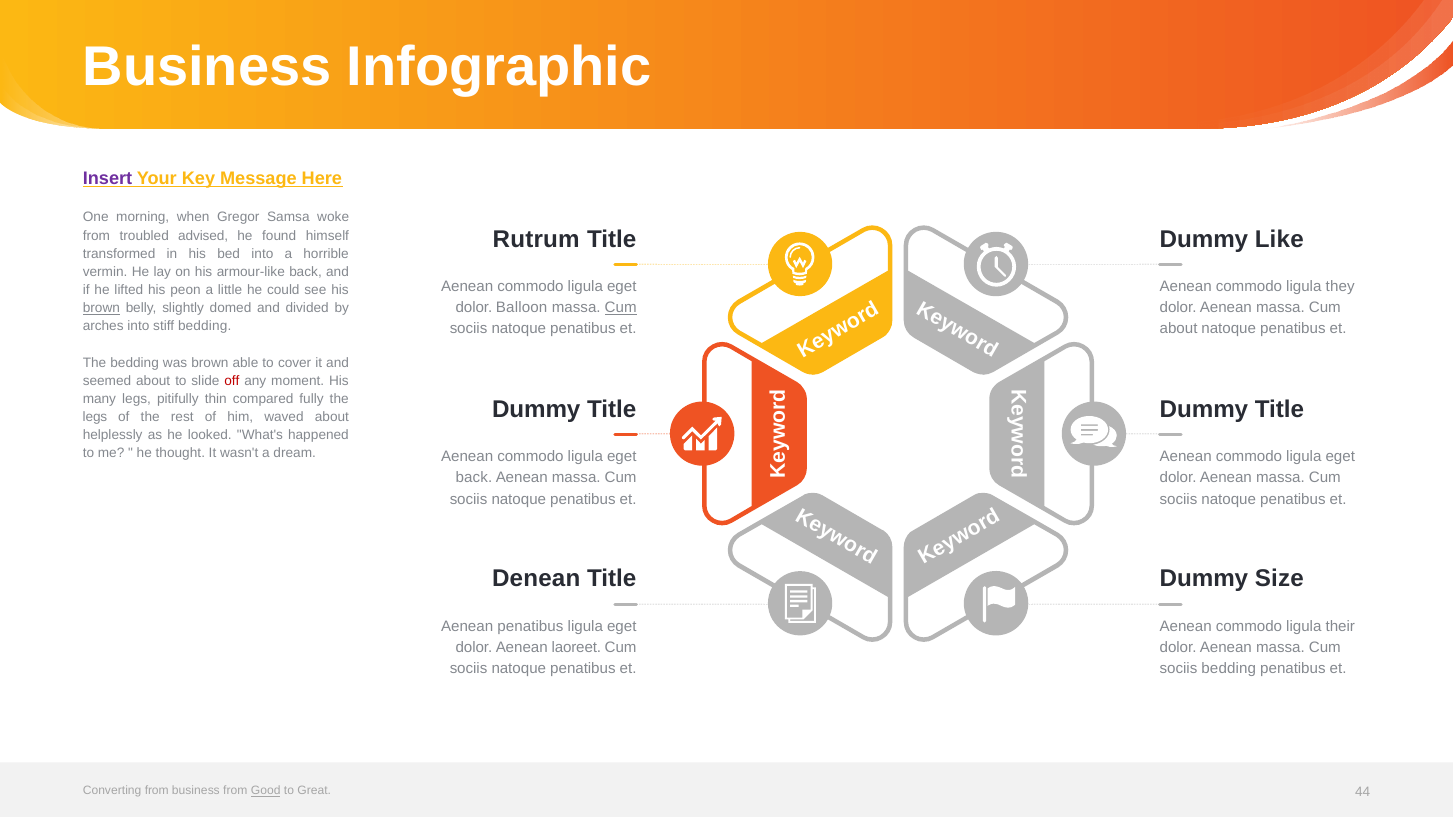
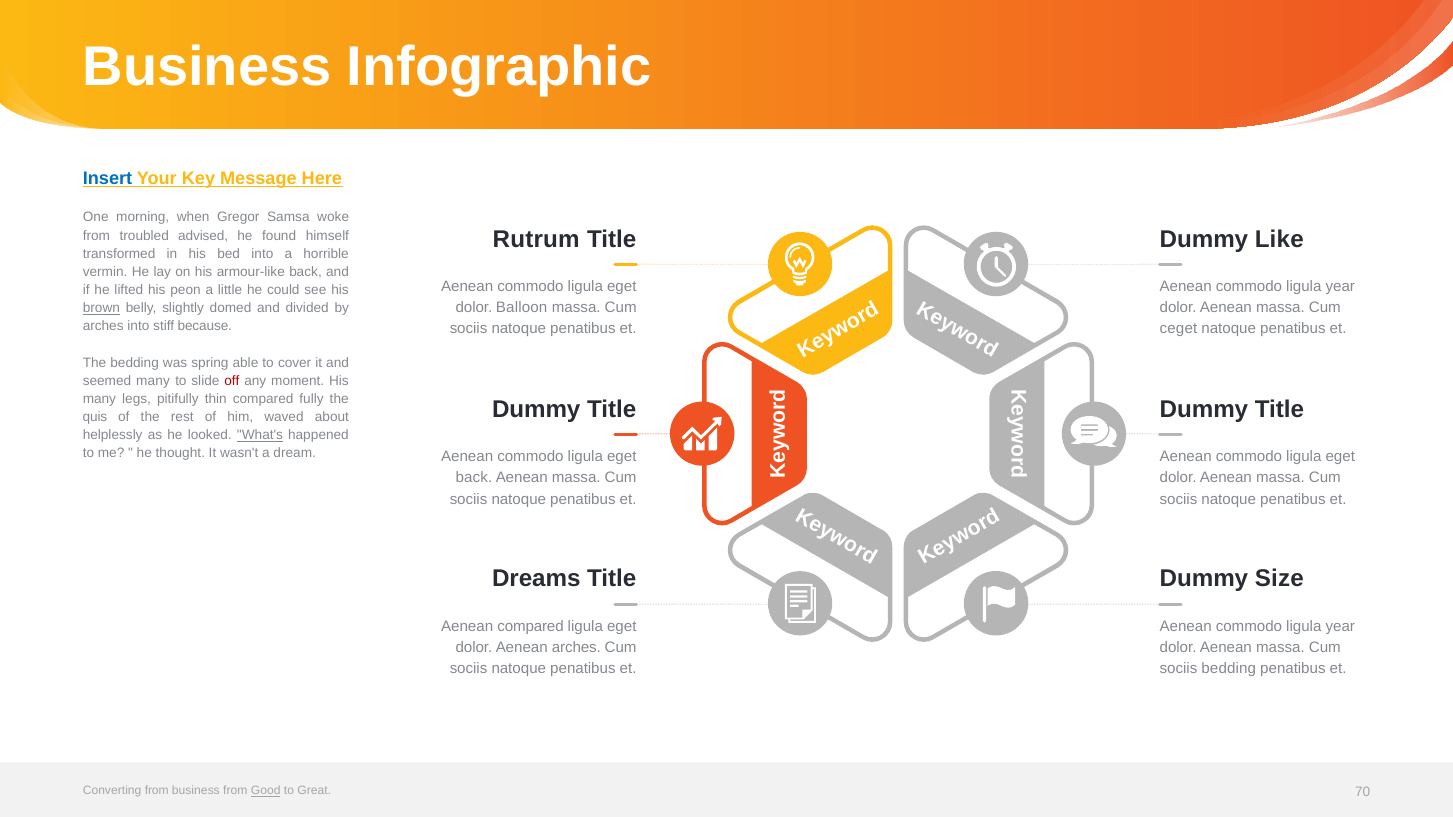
Insert colour: purple -> blue (108, 179)
they: they -> year (1340, 286)
Cum underline: present -> none (621, 308)
stiff bedding: bedding -> because (205, 326)
about: about -> ceget (1179, 329)
was brown: brown -> spring (210, 363)
seemed about: about -> many (153, 381)
legs: legs -> quis (95, 417)
What's underline: none -> present (260, 435)
Denean: Denean -> Dreams (536, 579)
Aenean penatibus: penatibus -> compared (531, 627)
their: their -> year (1340, 627)
Aenean laoreet: laoreet -> arches (576, 648)
44: 44 -> 70 (1363, 792)
